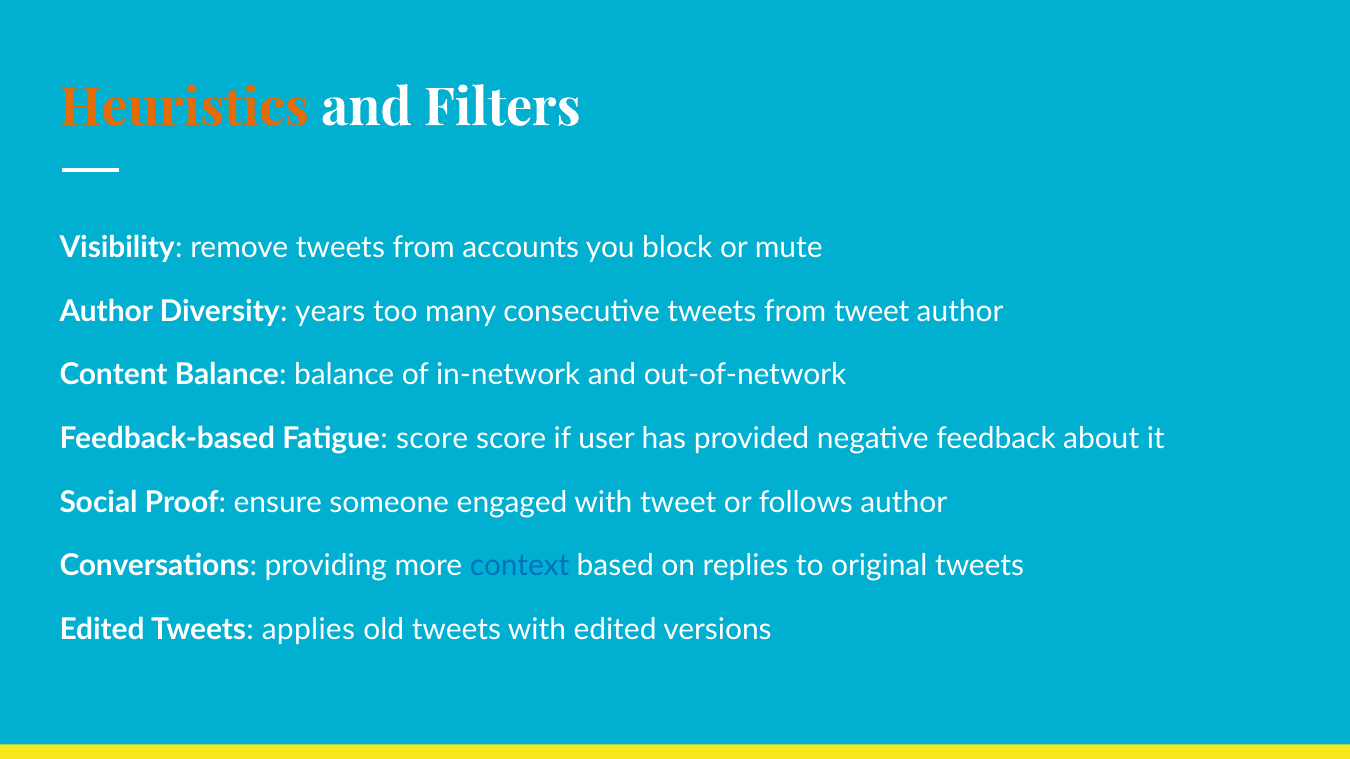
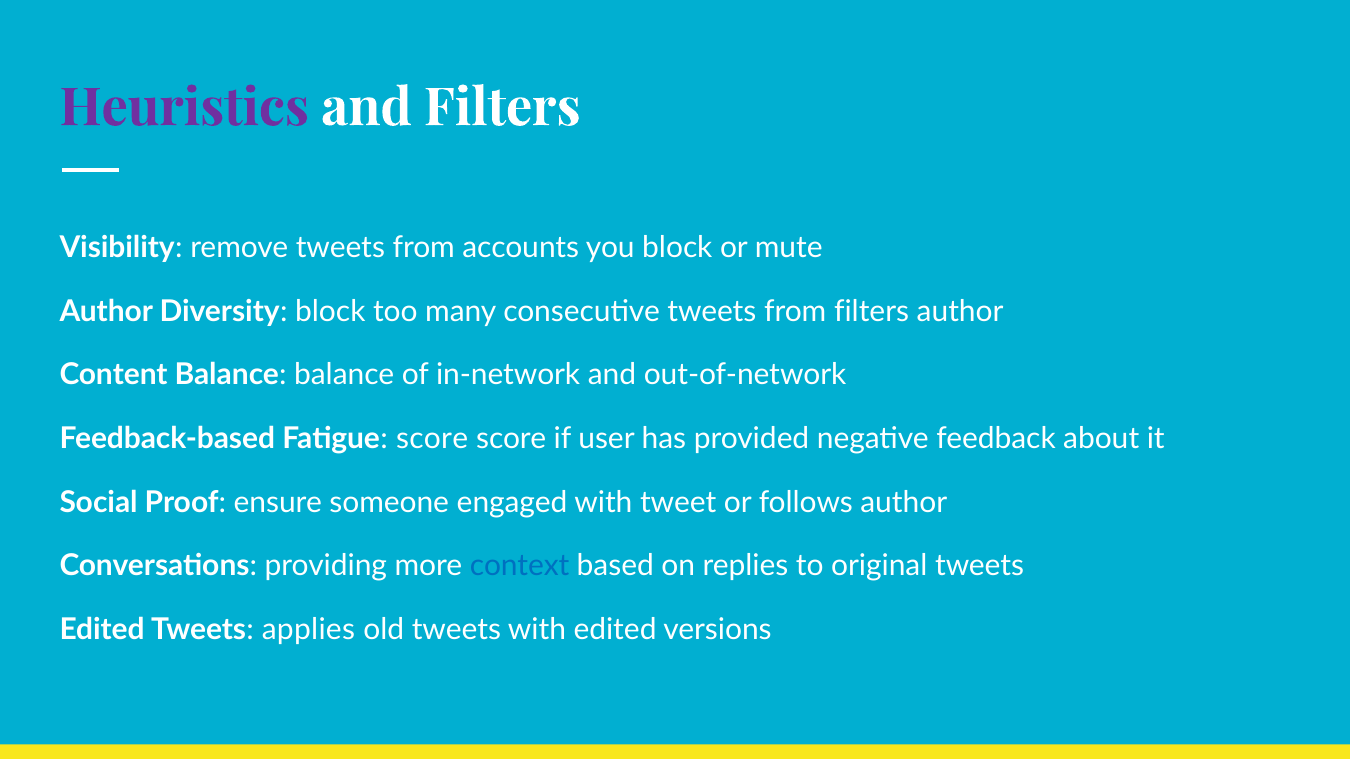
Heuristics colour: orange -> purple (184, 108)
Diversity years: years -> block (330, 311)
from tweet: tweet -> filters (872, 311)
